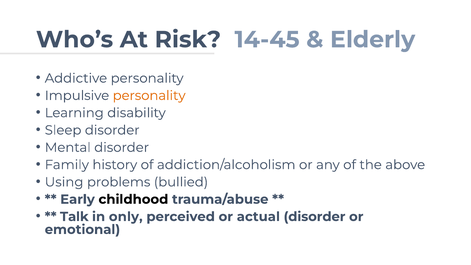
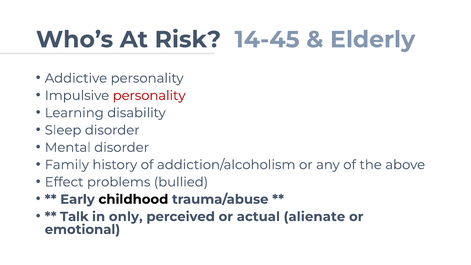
personality colour: orange -> red (149, 96)
Using: Using -> Effect (64, 182)
actual disorder: disorder -> alienate (314, 217)
